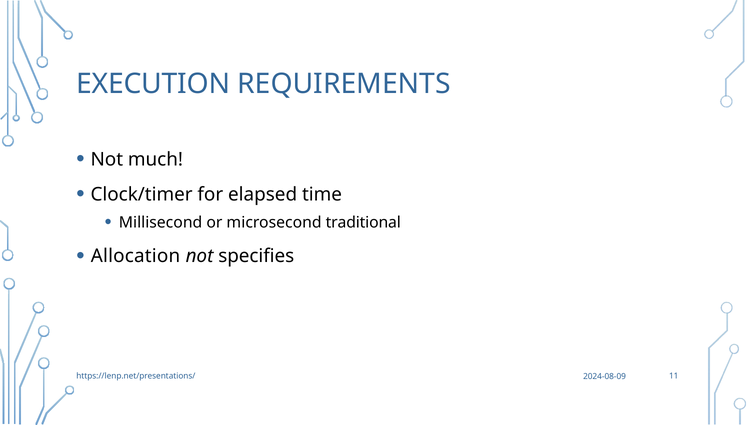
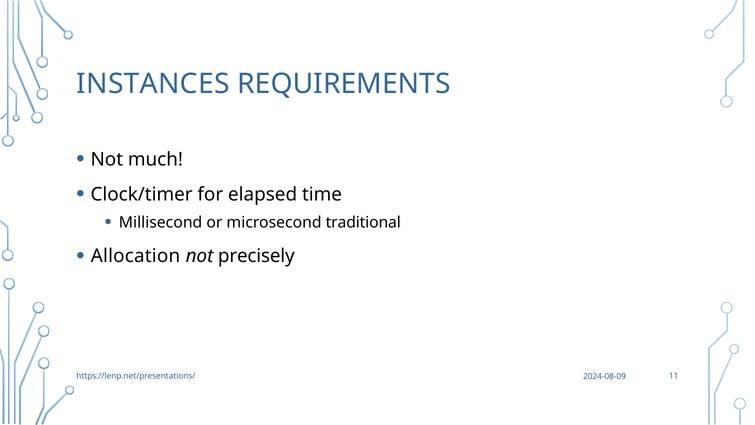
EXECUTION: EXECUTION -> INSTANCES (153, 84)
specifies: specifies -> precisely (256, 256)
